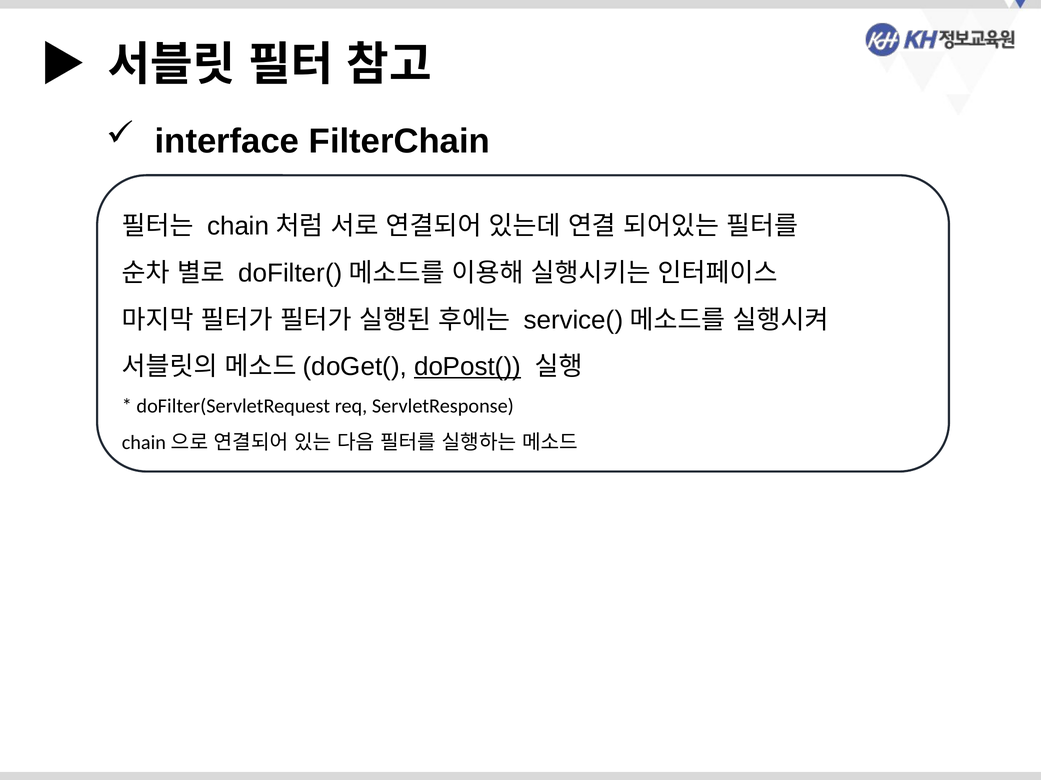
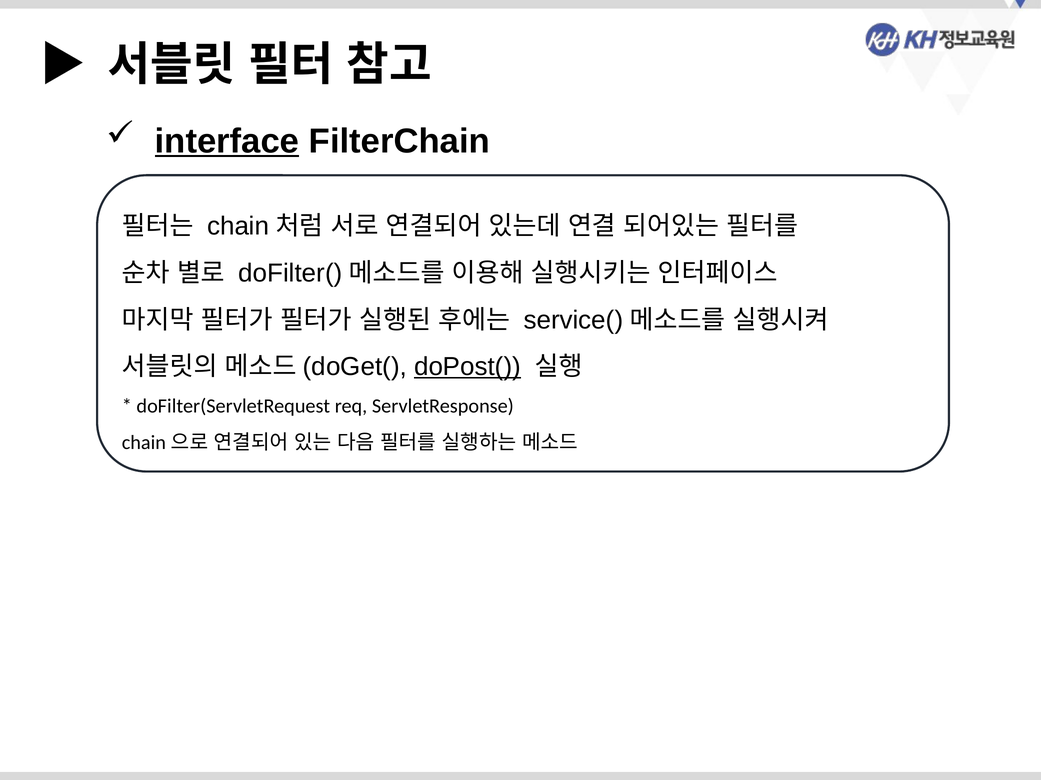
interface underline: none -> present (227, 141)
